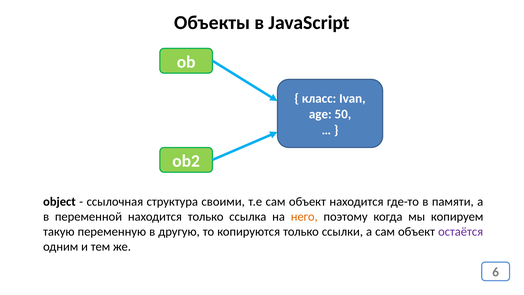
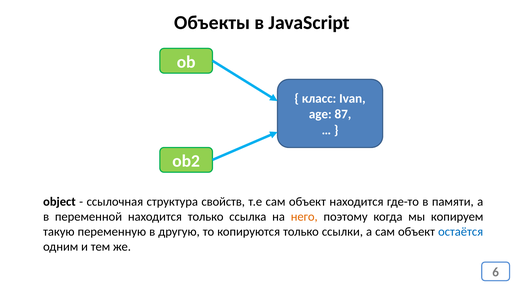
50: 50 -> 87 (343, 114)
своими: своими -> свойств (223, 201)
остаётся colour: purple -> blue (461, 232)
